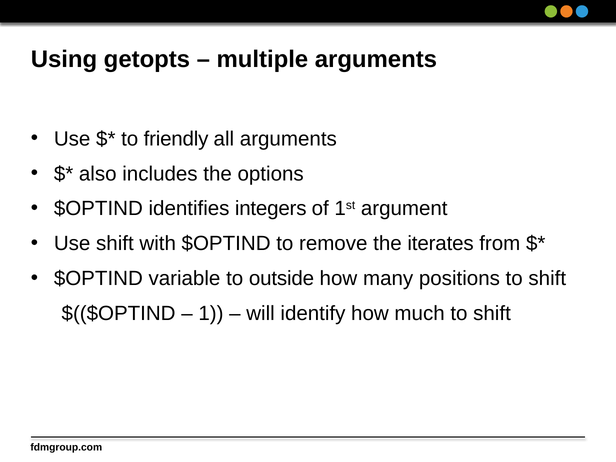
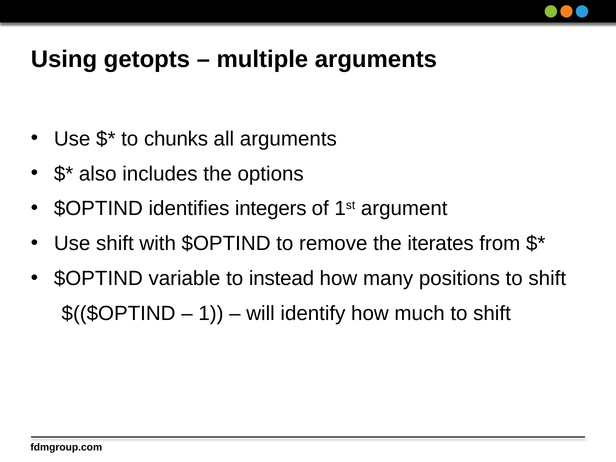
friendly: friendly -> chunks (176, 139)
outside: outside -> instead (282, 279)
